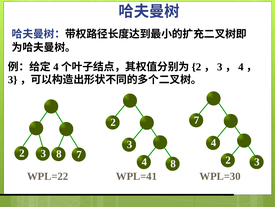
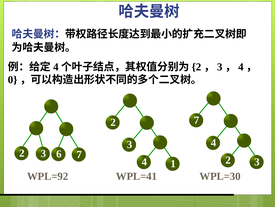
3: 3 -> 0 (13, 79)
8: 8 -> 6 (59, 153)
4 8: 8 -> 1 (173, 163)
WPL=22: WPL=22 -> WPL=92 (48, 176)
